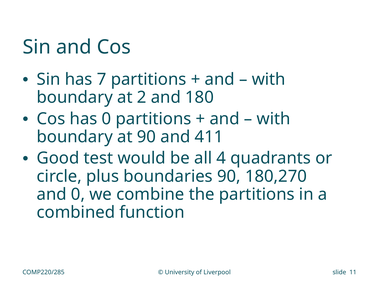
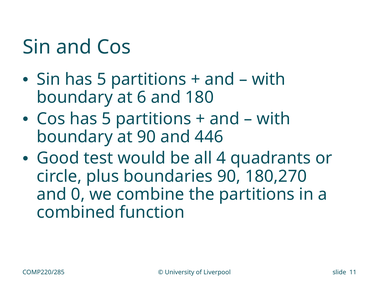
Sin has 7: 7 -> 5 (102, 79)
2: 2 -> 6 (142, 97)
Cos has 0: 0 -> 5 (107, 119)
411: 411 -> 446 (209, 137)
